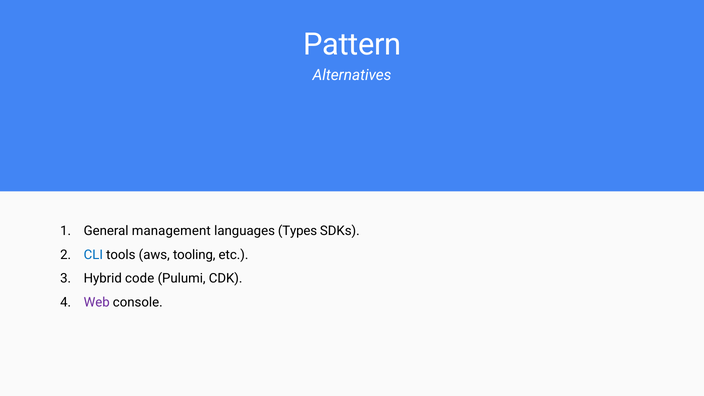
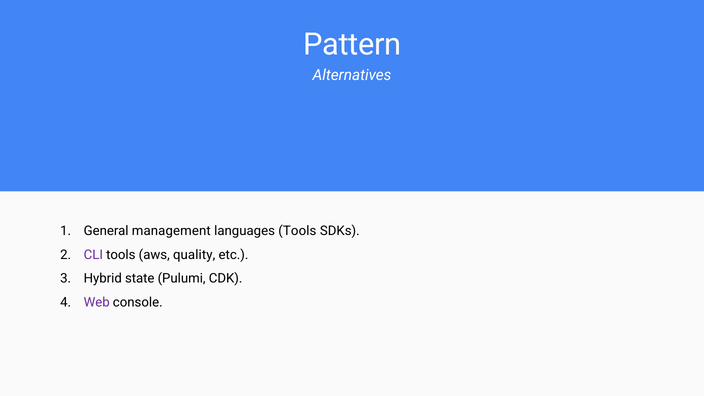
languages Types: Types -> Tools (297, 231)
CLI colour: blue -> purple (93, 255)
tooling: tooling -> quality (194, 255)
code: code -> state (140, 279)
